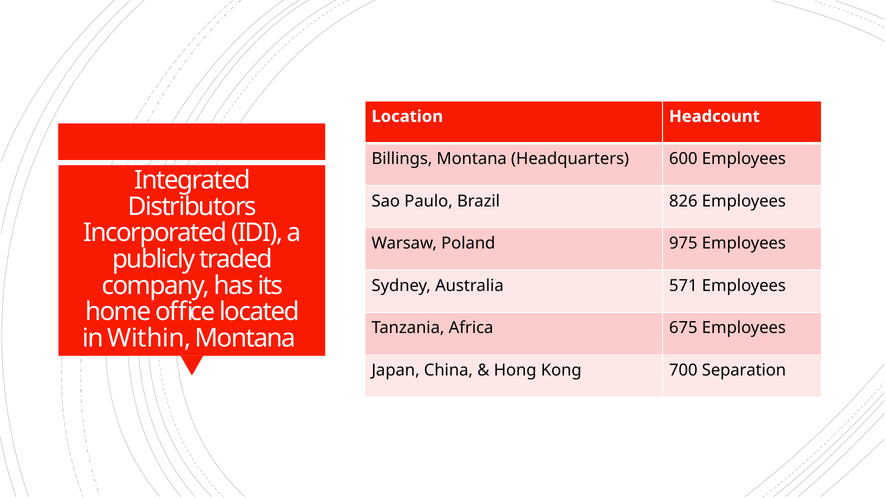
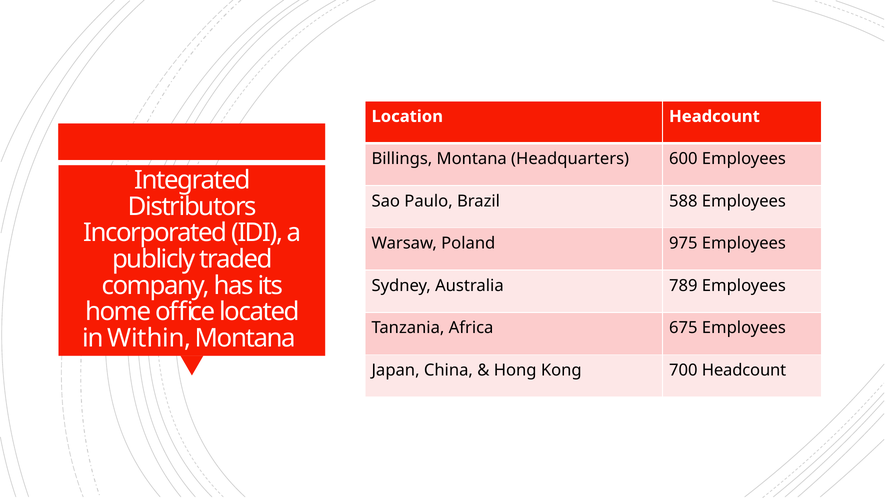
826: 826 -> 588 (683, 201)
571: 571 -> 789 (683, 286)
700 Separation: Separation -> Headcount (744, 371)
